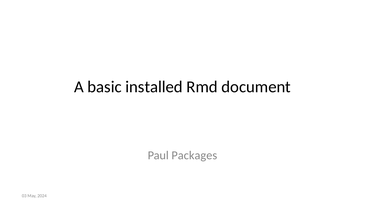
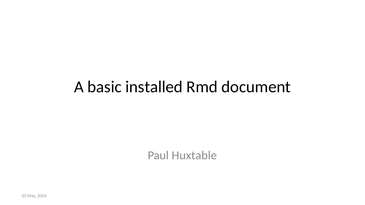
Packages: Packages -> Huxtable (194, 156)
